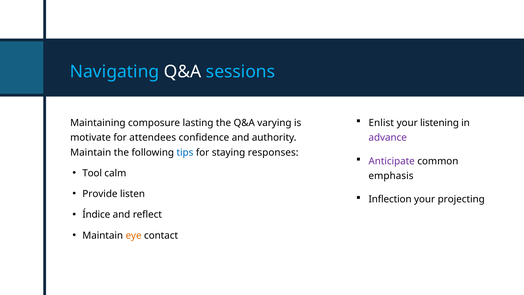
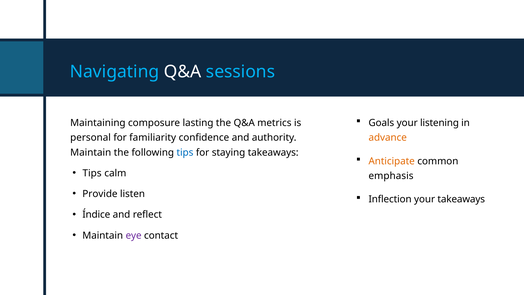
Enlist: Enlist -> Goals (381, 123)
varying: varying -> metrics (274, 123)
motivate: motivate -> personal (91, 138)
attendees: attendees -> familiarity (153, 138)
advance colour: purple -> orange (388, 138)
staying responses: responses -> takeaways (273, 152)
Anticipate colour: purple -> orange (392, 161)
Tool: Tool -> Tips (92, 173)
your projecting: projecting -> takeaways (461, 199)
eye colour: orange -> purple (134, 235)
